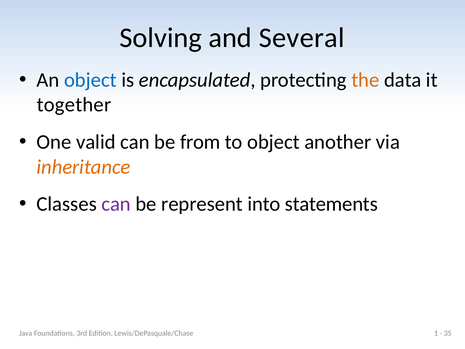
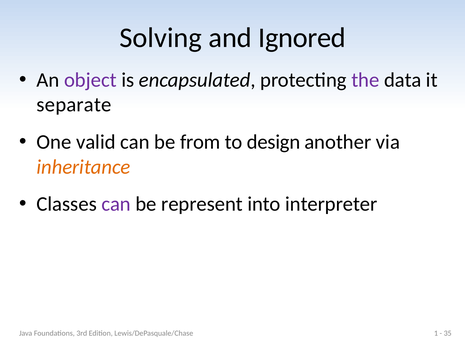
Several: Several -> Ignored (302, 38)
object colour: blue -> purple (90, 80)
the colour: orange -> purple (365, 80)
together: together -> separate (74, 105)
to object: object -> design (274, 142)
statements: statements -> interpreter (331, 204)
